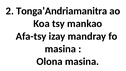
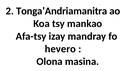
masina: masina -> hevero (60, 49)
